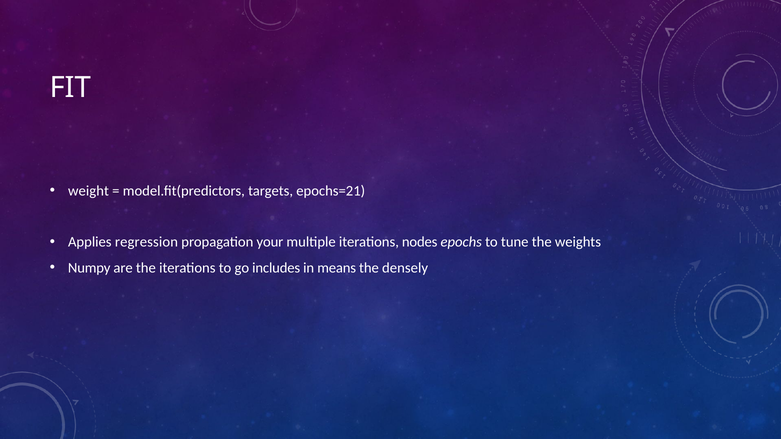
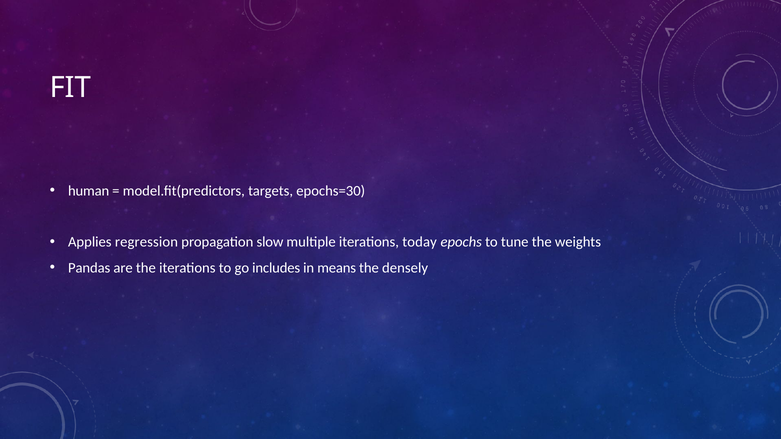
weight: weight -> human (89, 191)
epochs=21: epochs=21 -> epochs=30 (331, 191)
your: your -> slow (270, 242)
nodes: nodes -> today (420, 242)
Numpy: Numpy -> Pandas (89, 268)
